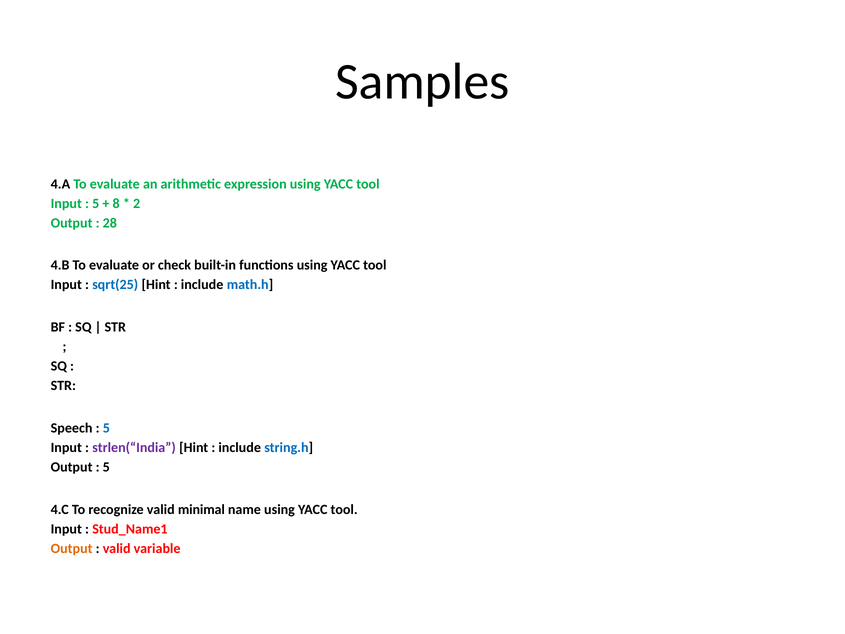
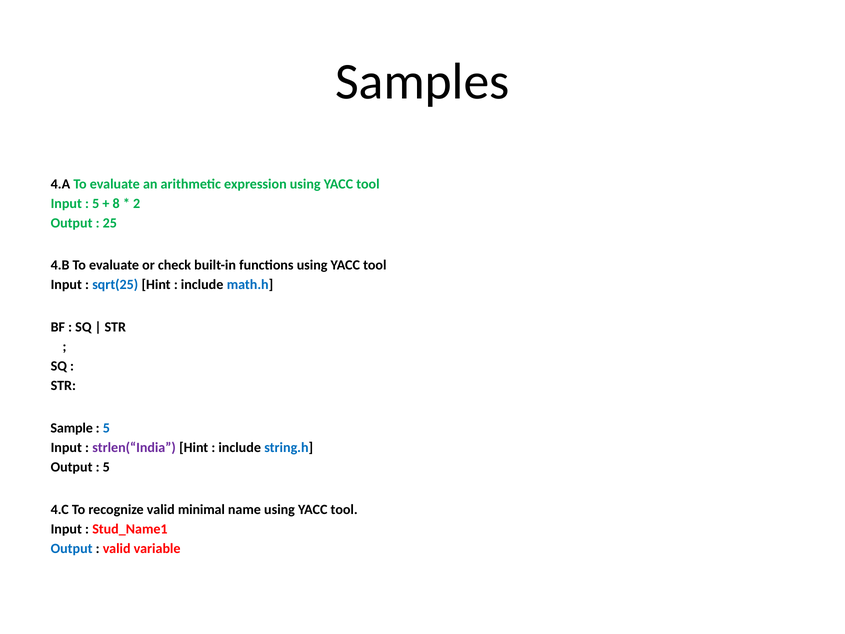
28: 28 -> 25 (110, 223)
Speech: Speech -> Sample (72, 428)
Output colour: orange -> blue (72, 548)
